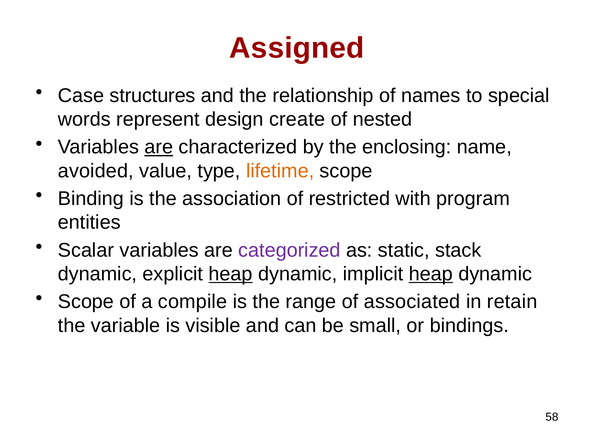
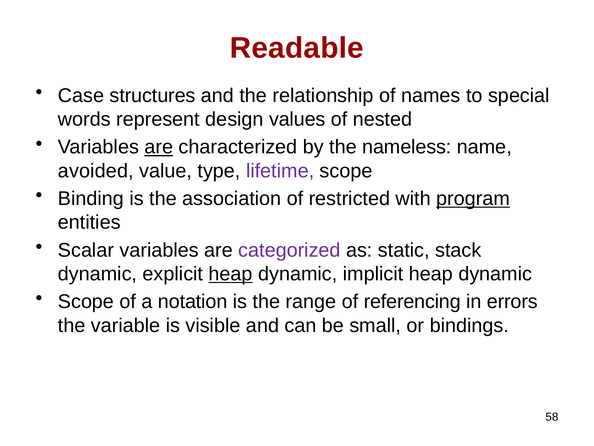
Assigned: Assigned -> Readable (297, 48)
create: create -> values (297, 119)
enclosing: enclosing -> nameless (407, 147)
lifetime colour: orange -> purple (280, 171)
program underline: none -> present (473, 198)
heap underline: present -> none (431, 274)
compile: compile -> notation (193, 301)
associated: associated -> referencing (412, 301)
retain: retain -> errors (512, 301)
